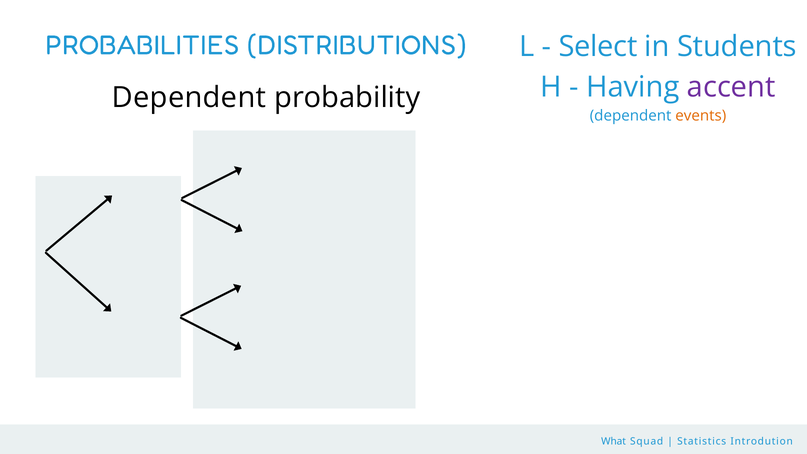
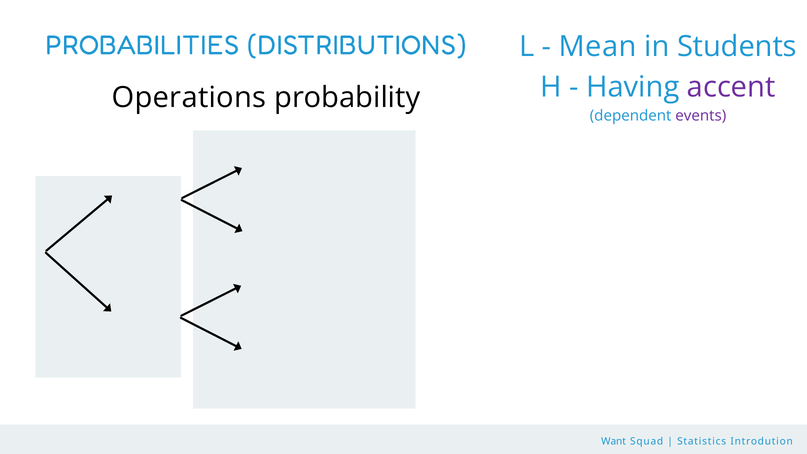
Select: Select -> Mean (598, 47)
Dependent: Dependent -> Operations (189, 98)
events colour: orange -> purple (701, 116)
What: What -> Want (614, 441)
